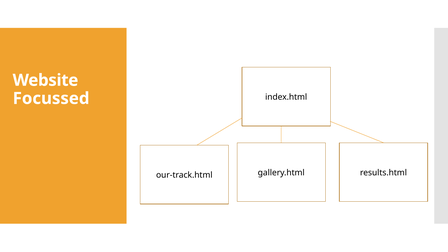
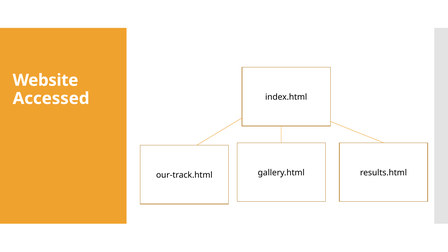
Focussed: Focussed -> Accessed (51, 98)
